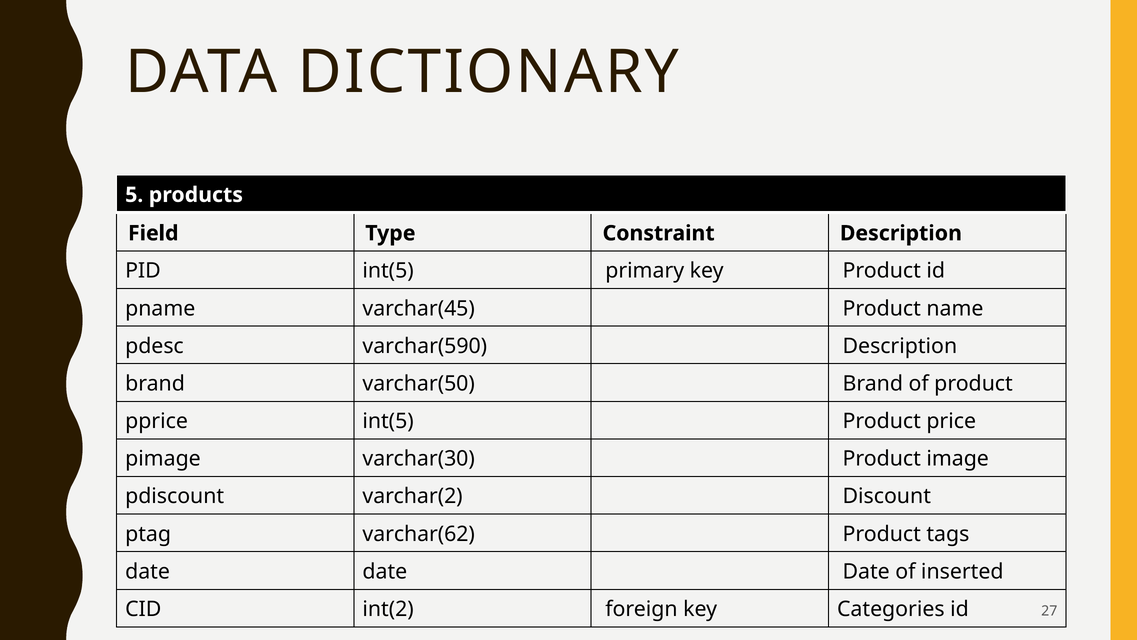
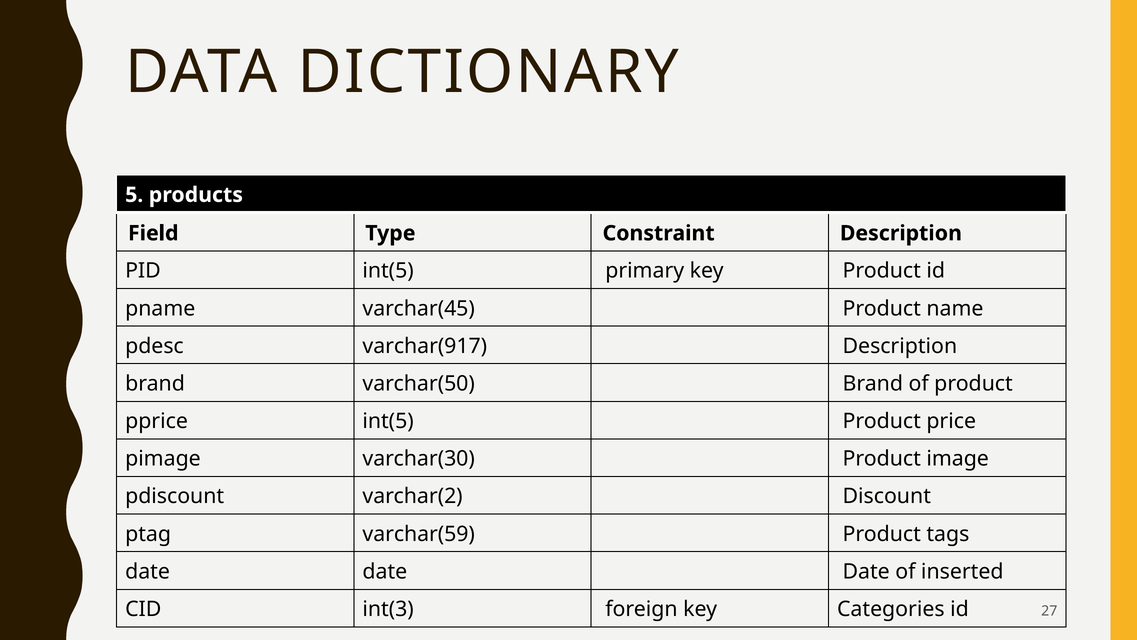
varchar(590: varchar(590 -> varchar(917 (425, 346)
varchar(62: varchar(62 -> varchar(59 (419, 534)
int(2: int(2 -> int(3 (388, 609)
